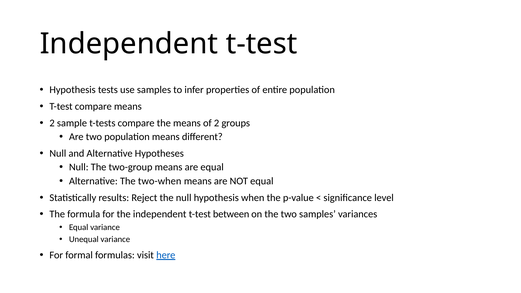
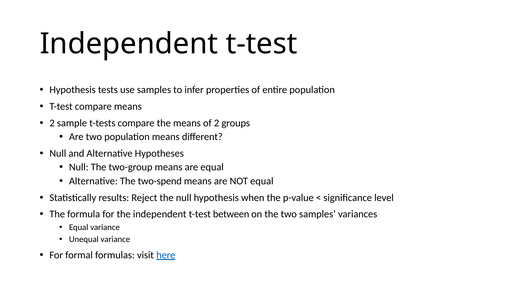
two-when: two-when -> two-spend (160, 181)
